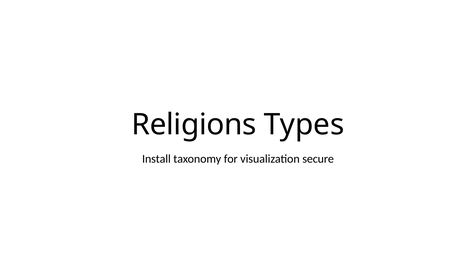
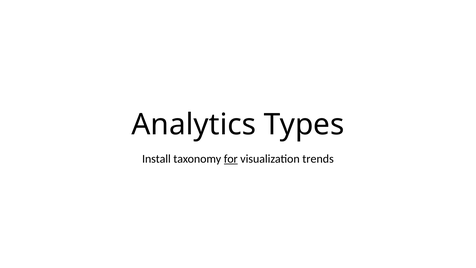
Religions: Religions -> Analytics (194, 125)
for underline: none -> present (231, 159)
secure: secure -> trends (318, 159)
